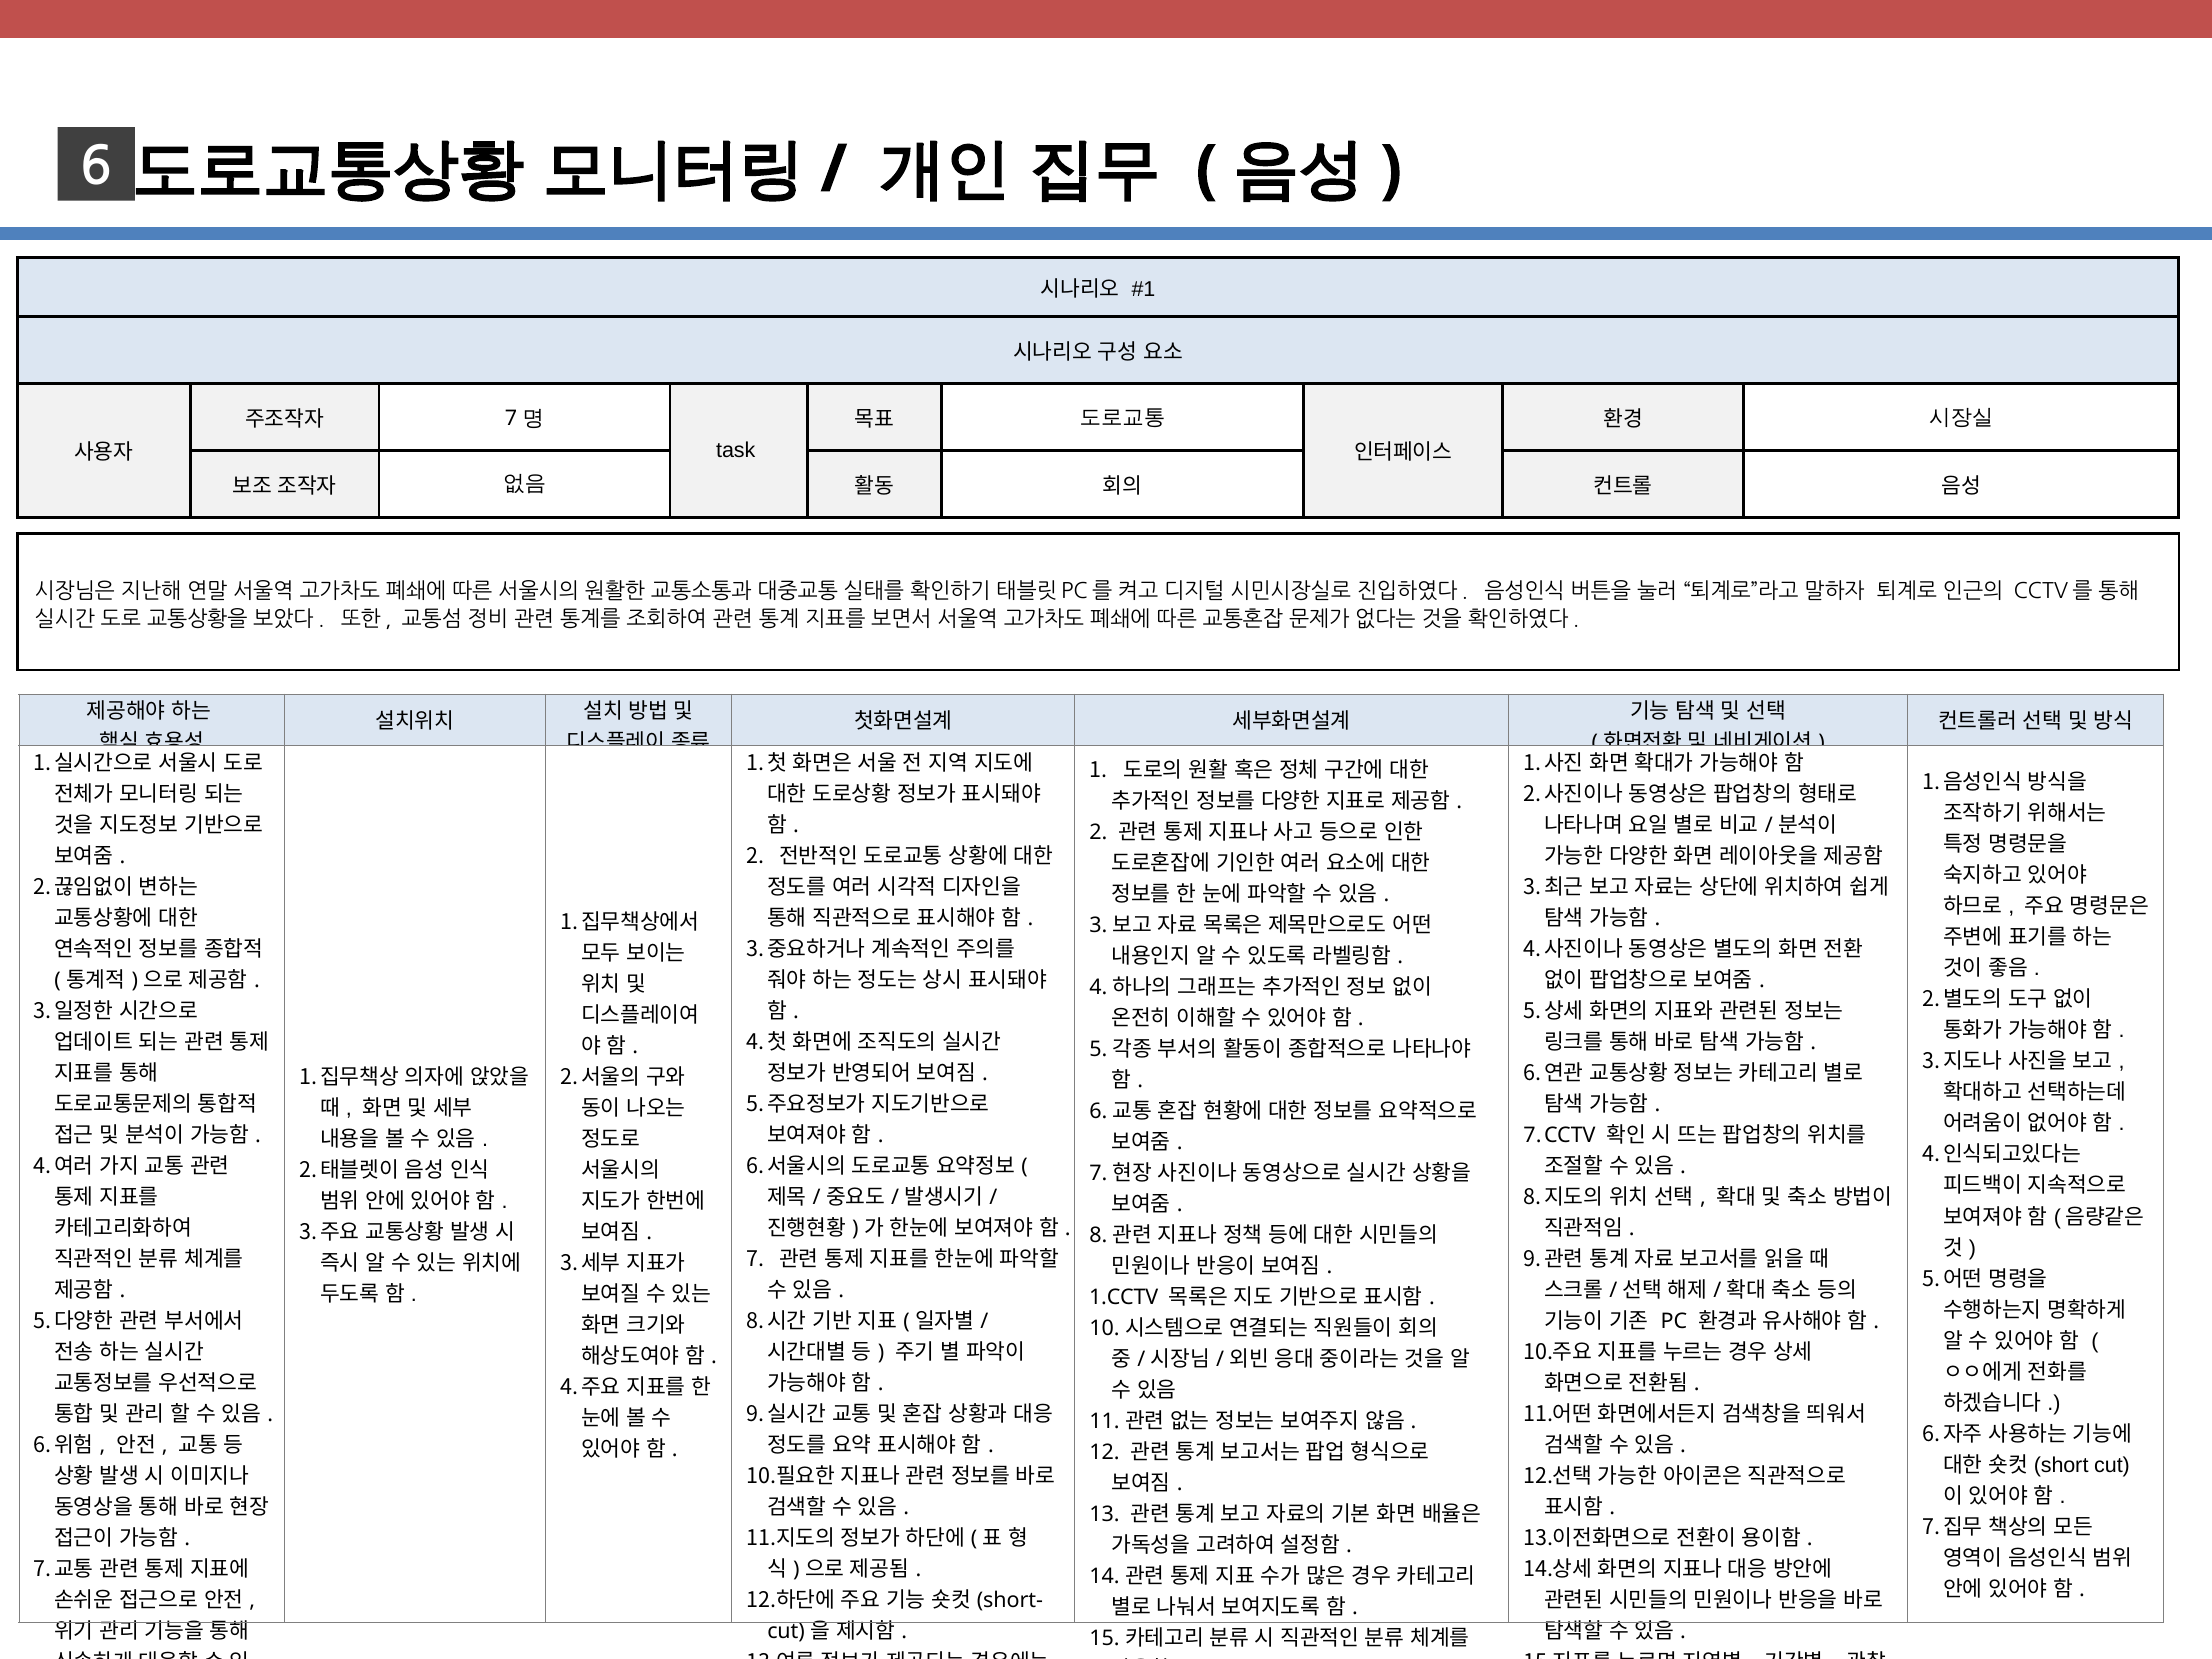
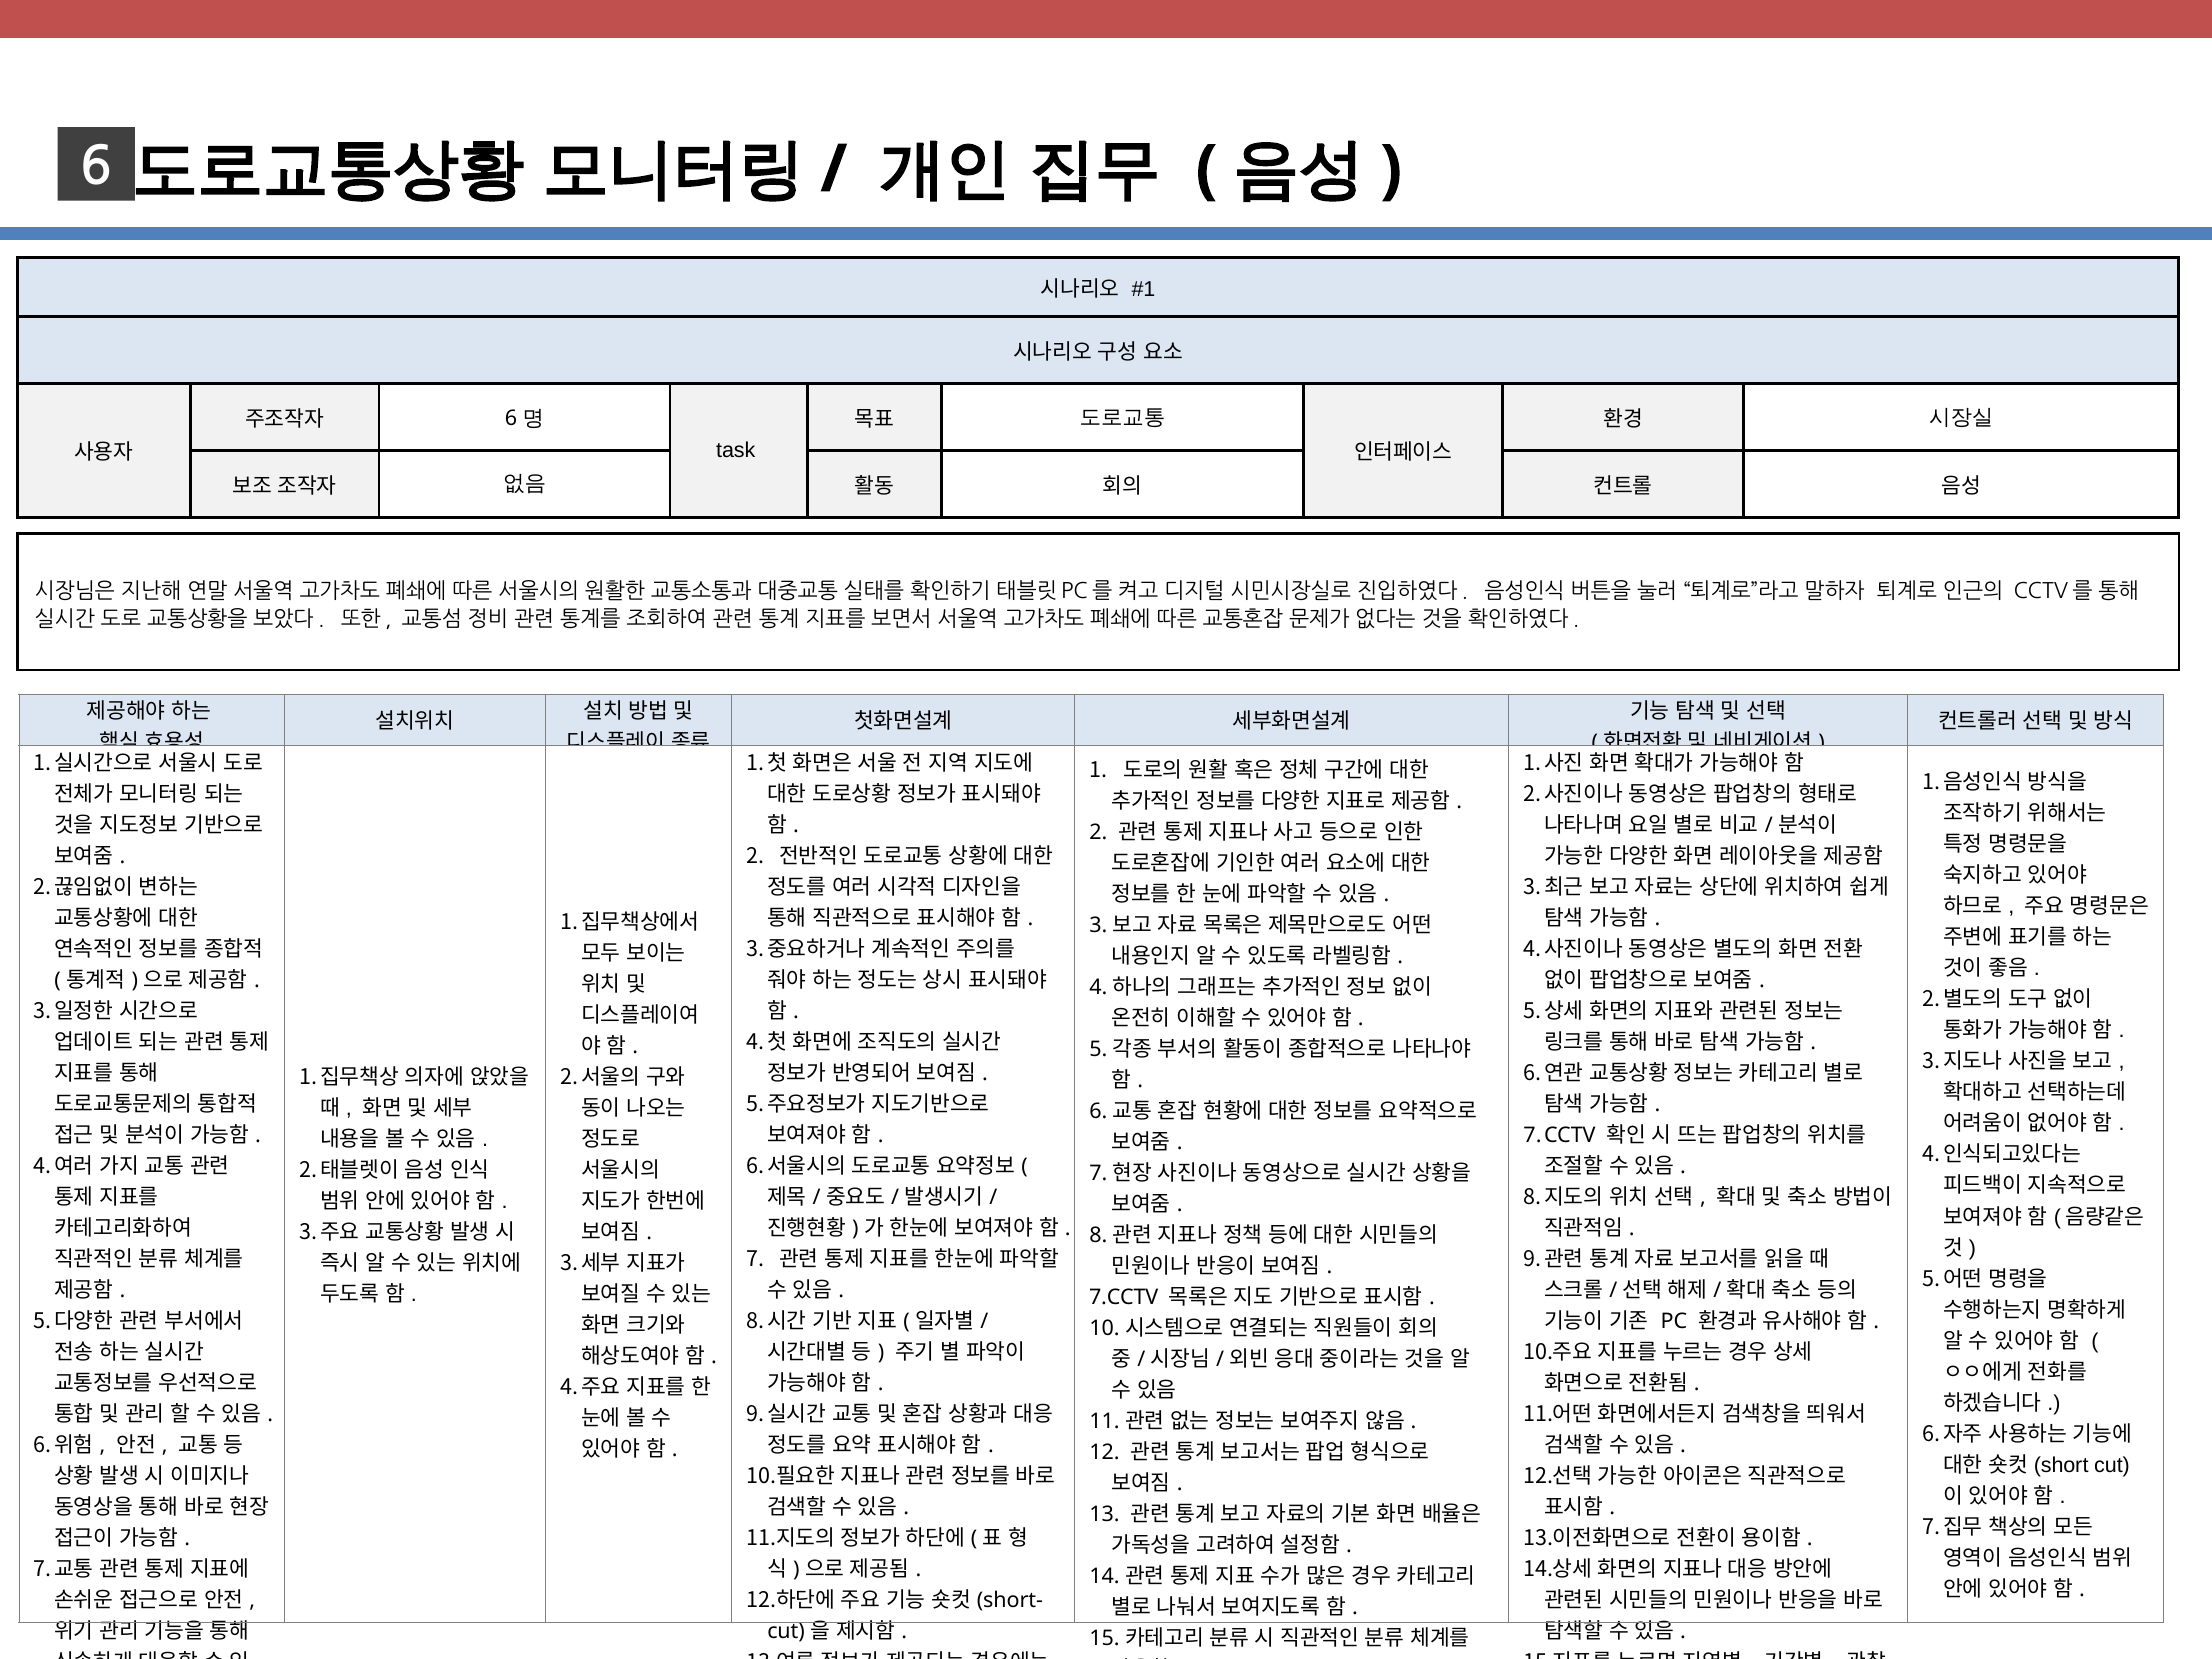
7: 7 -> 6 (511, 418)
1.CCTV: 1.CCTV -> 7.CCTV (1124, 1298)
